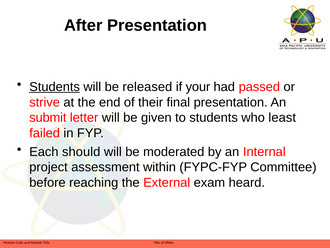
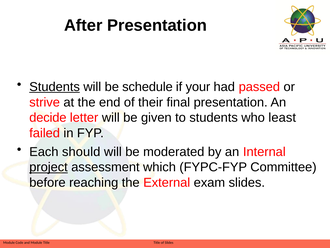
released: released -> schedule (147, 87)
submit: submit -> decide (48, 117)
project underline: none -> present (49, 167)
within: within -> which (160, 167)
exam heard: heard -> slides (247, 182)
